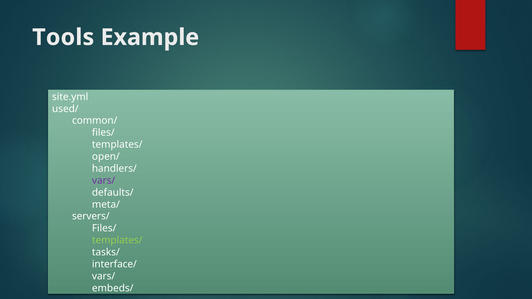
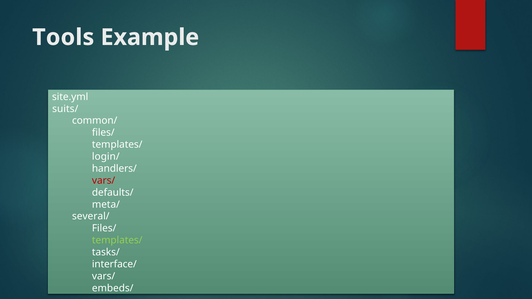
used/: used/ -> suits/ (65, 109)
open/: open/ -> login/ (106, 157)
vars/ colour: purple -> red (104, 181)
servers/: servers/ -> several/ (91, 217)
